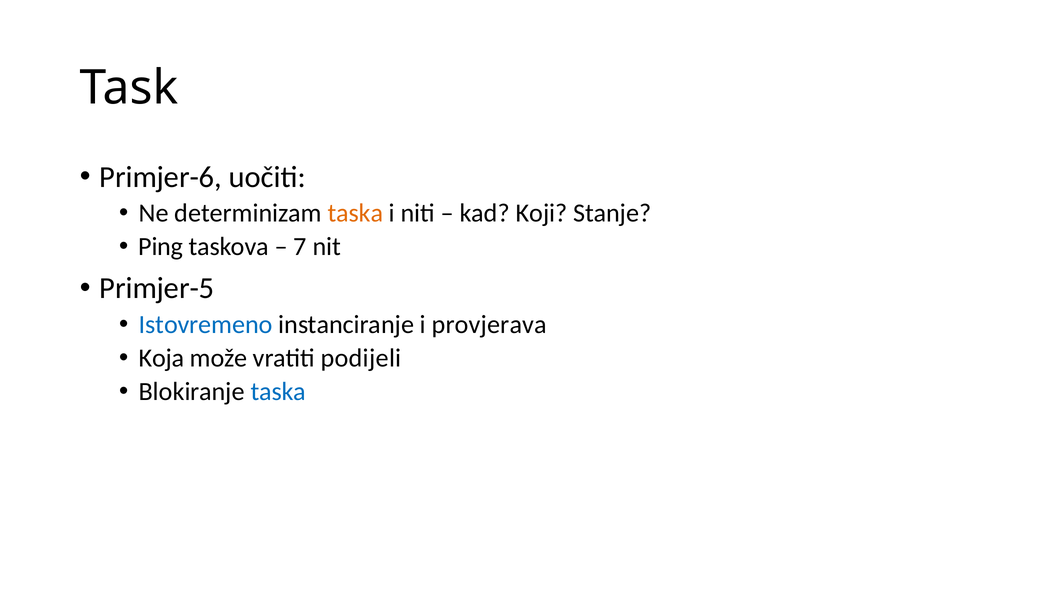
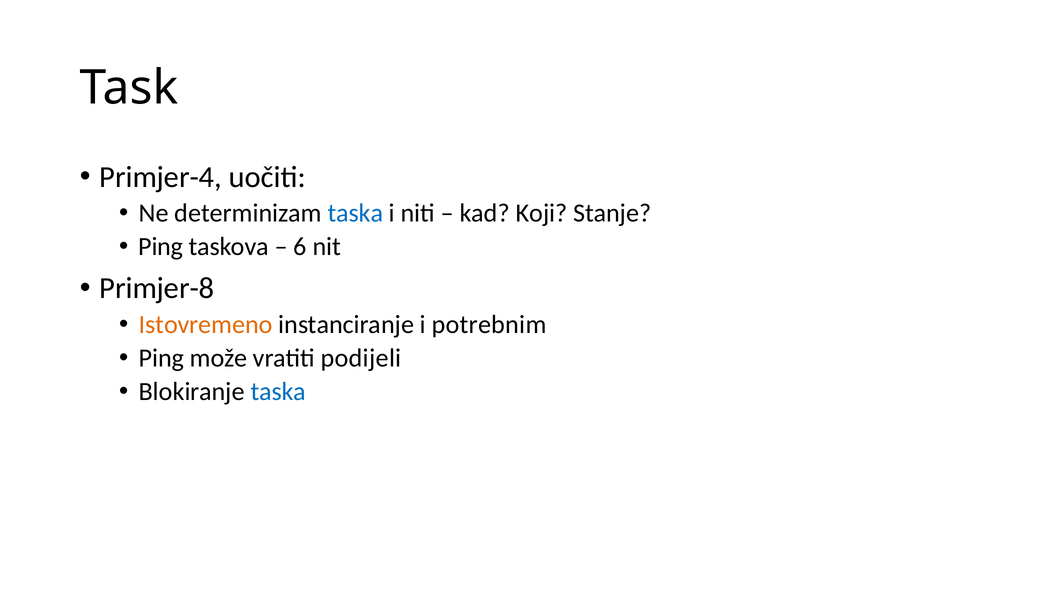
Primjer-6: Primjer-6 -> Primjer-4 (161, 177)
taska colour: orange -> blue (355, 213)
7: 7 -> 6 (300, 247)
Primjer-5: Primjer-5 -> Primjer-8 (157, 288)
Istovremeno colour: blue -> orange (206, 324)
provjerava: provjerava -> potrebnim (489, 324)
Koja: Koja -> Ping (161, 358)
